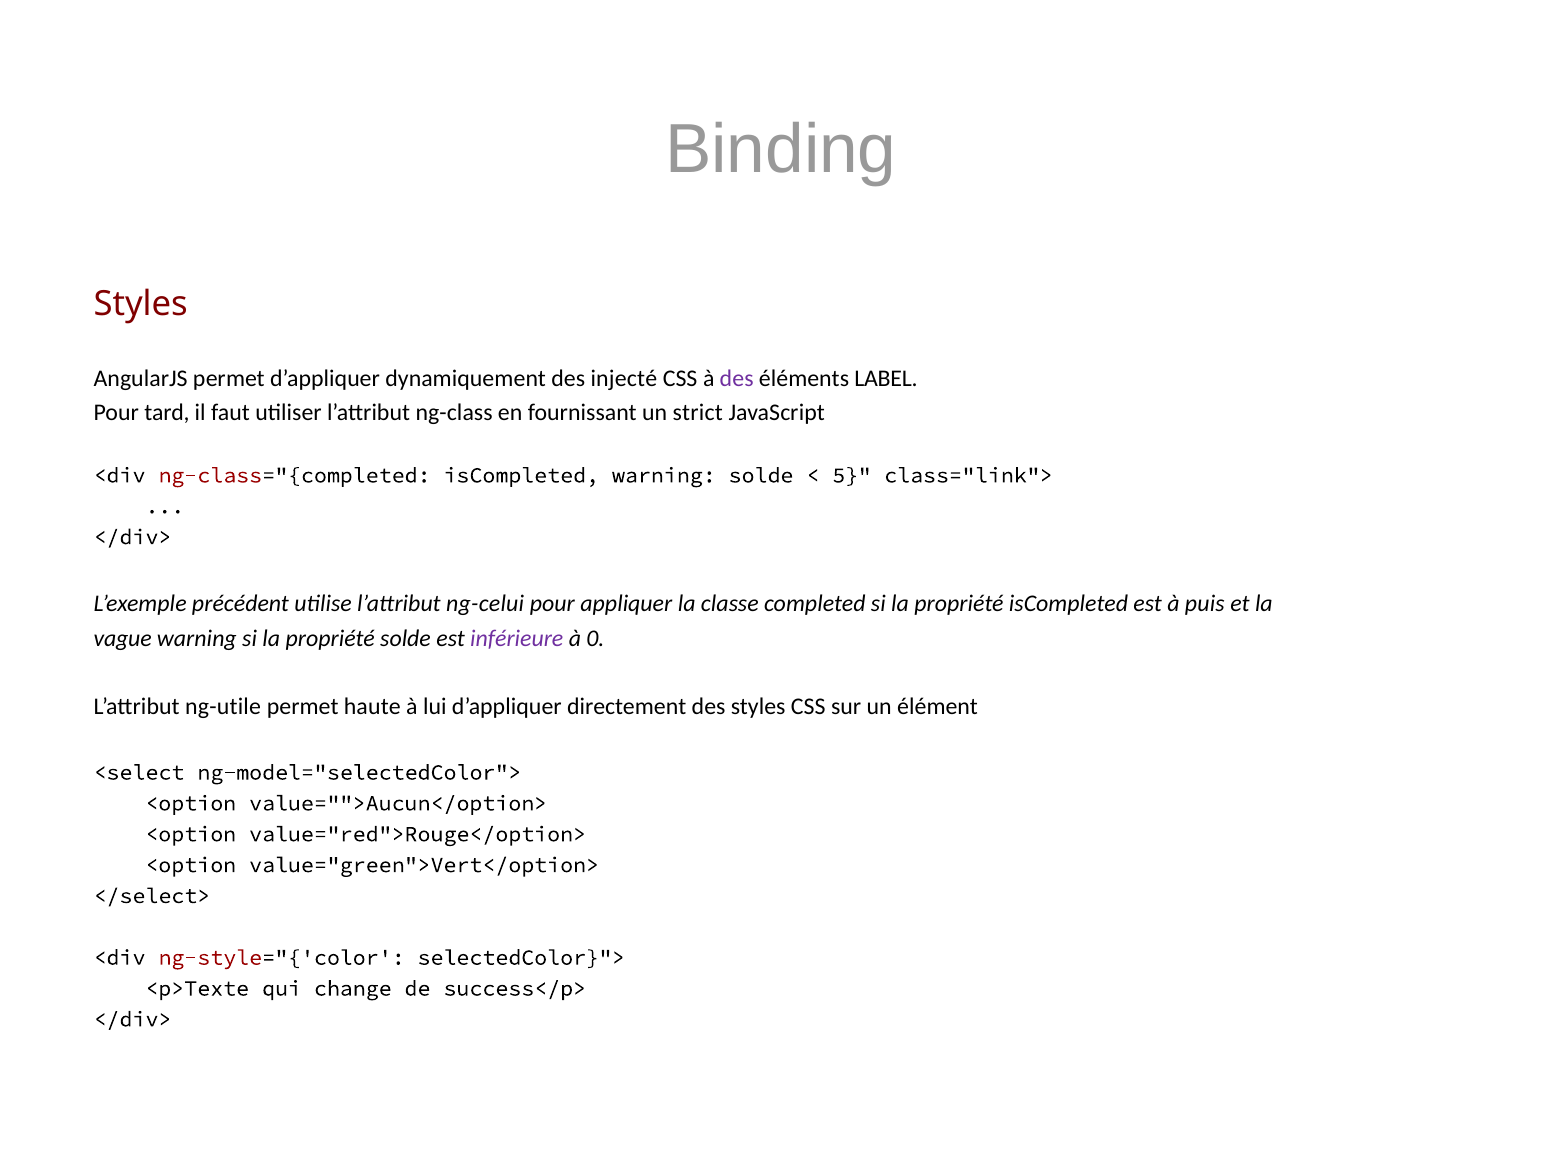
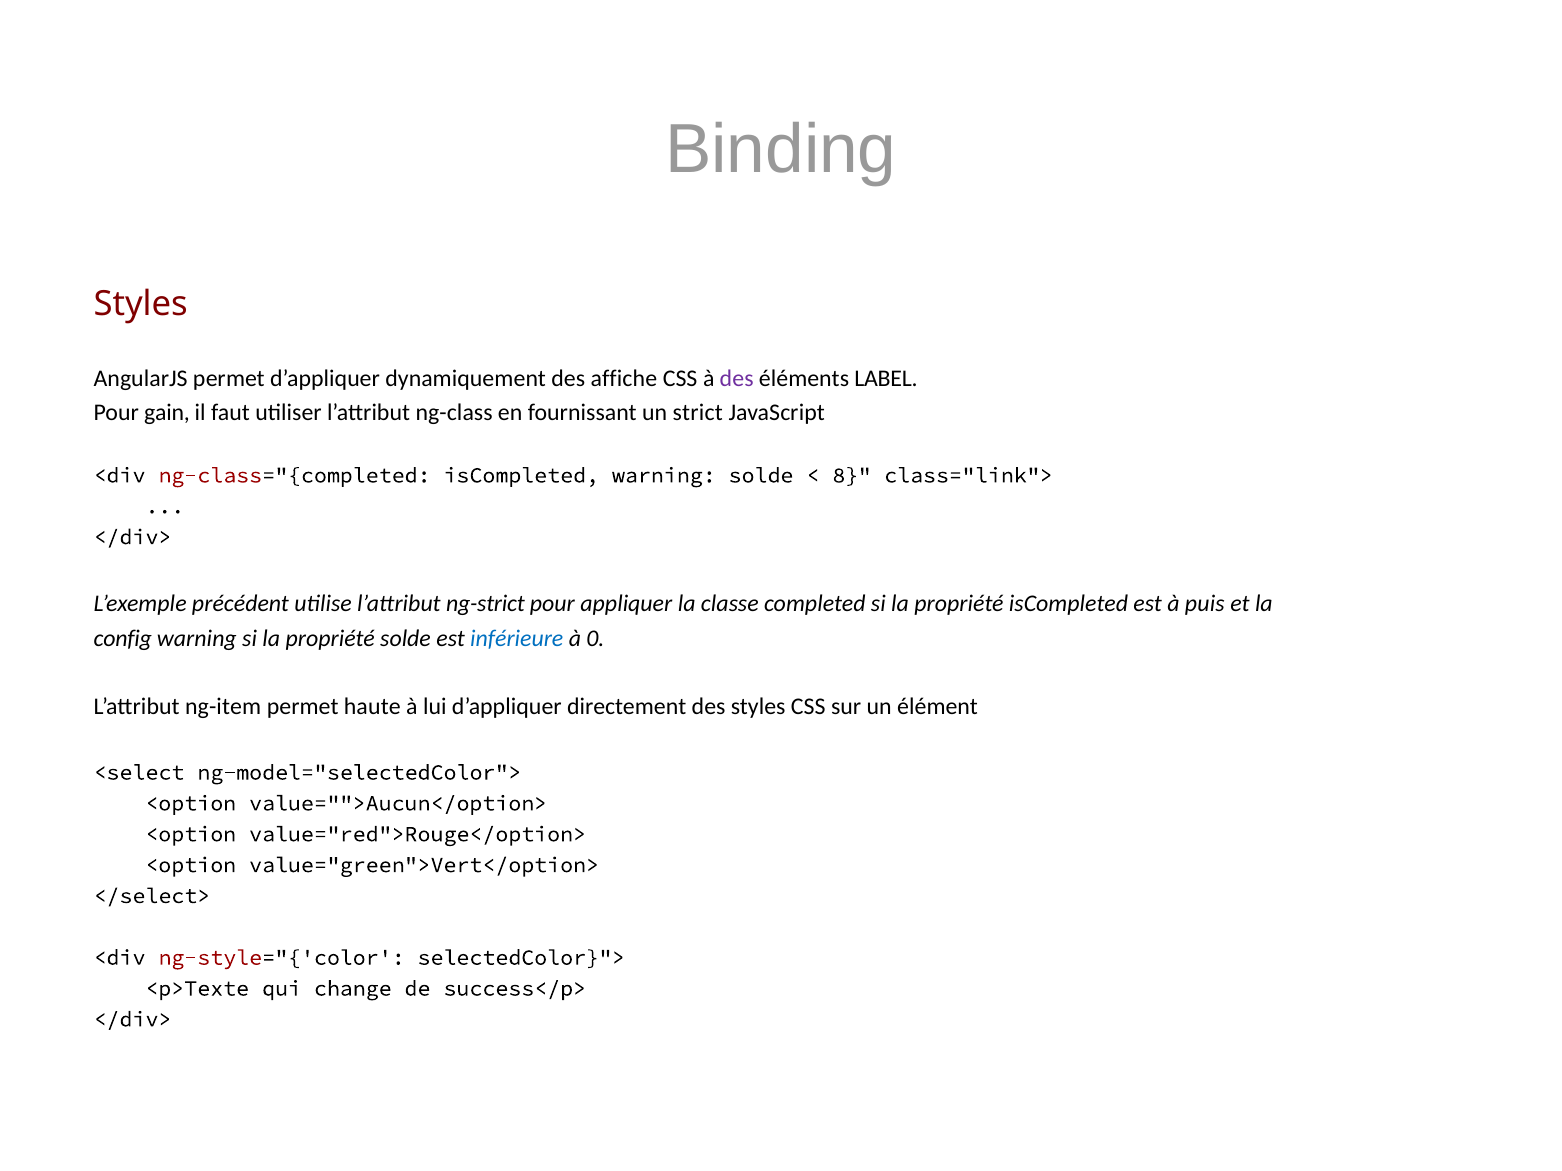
injecté: injecté -> affiche (624, 378)
tard: tard -> gain (167, 413)
5: 5 -> 8 (852, 476)
ng-celui: ng-celui -> ng-strict (485, 604)
vague: vague -> config (123, 639)
inférieure colour: purple -> blue (517, 639)
ng-utile: ng-utile -> ng-item (223, 707)
